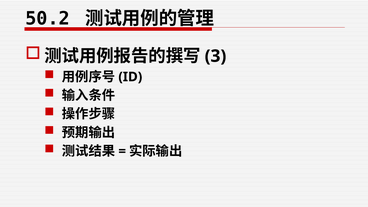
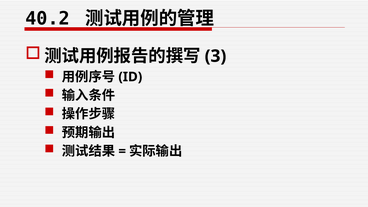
50.2: 50.2 -> 40.2 (48, 18)
